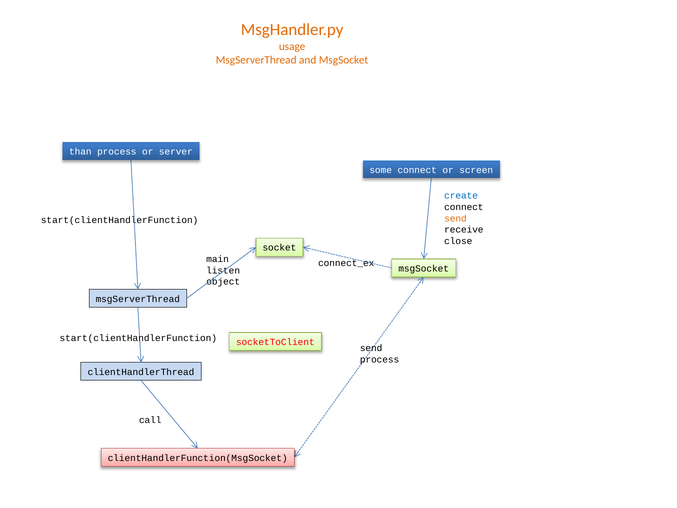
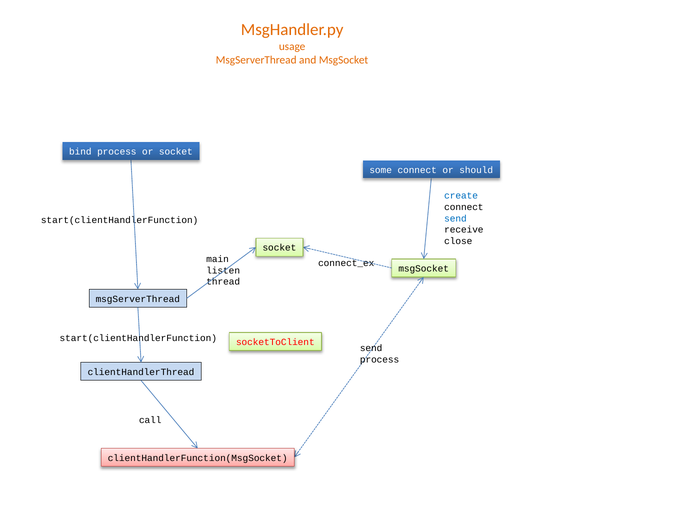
than: than -> bind (80, 152)
or server: server -> socket (176, 152)
screen: screen -> should (476, 170)
send colour: orange -> blue (455, 218)
object: object -> thread (223, 282)
